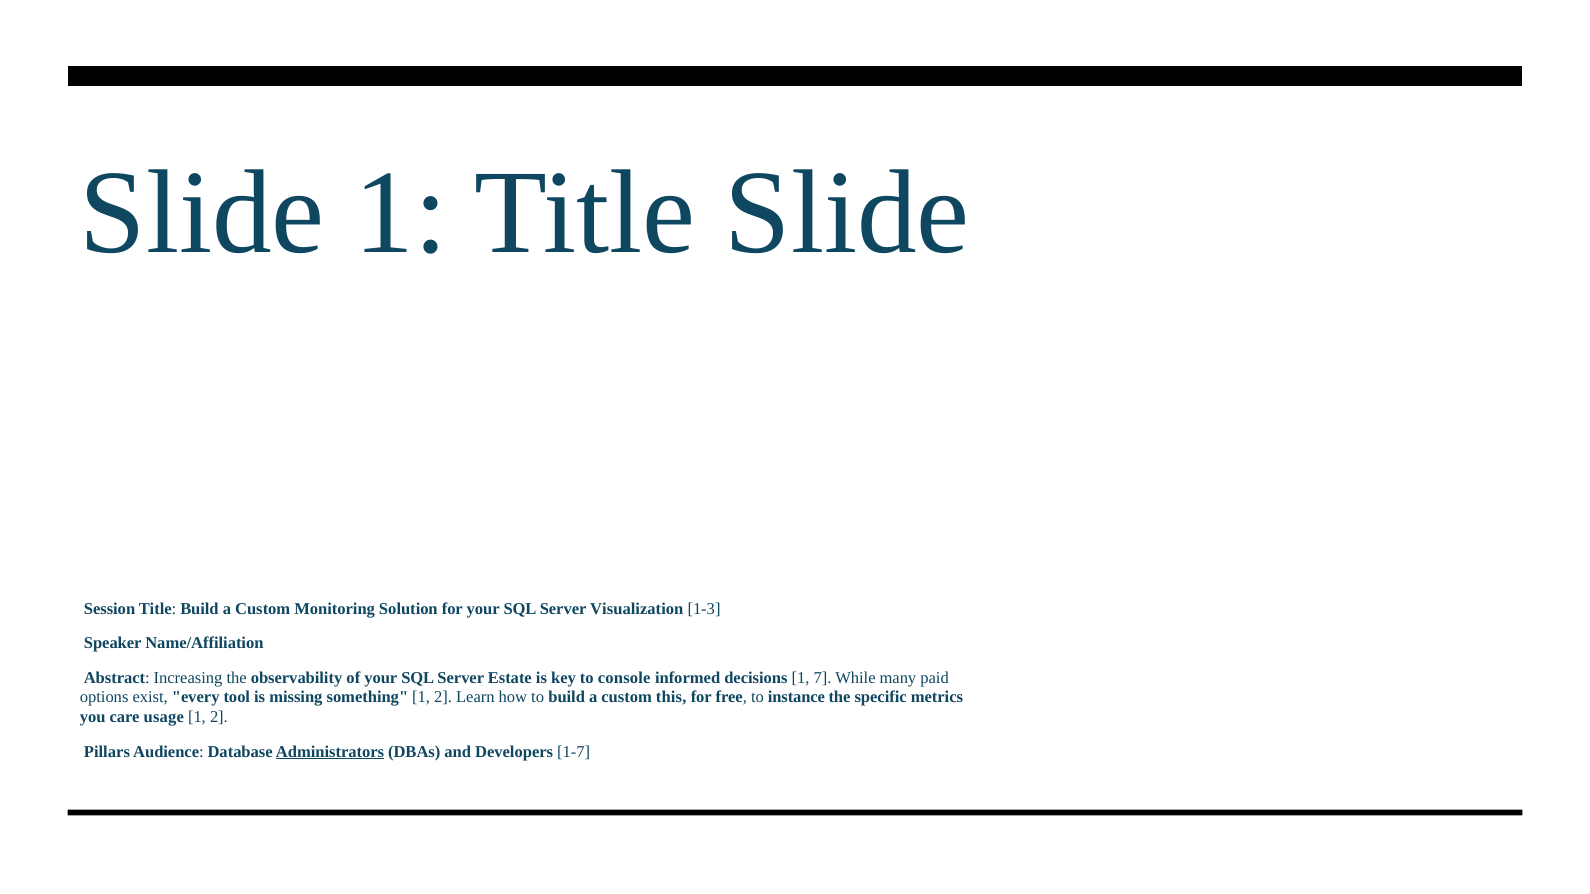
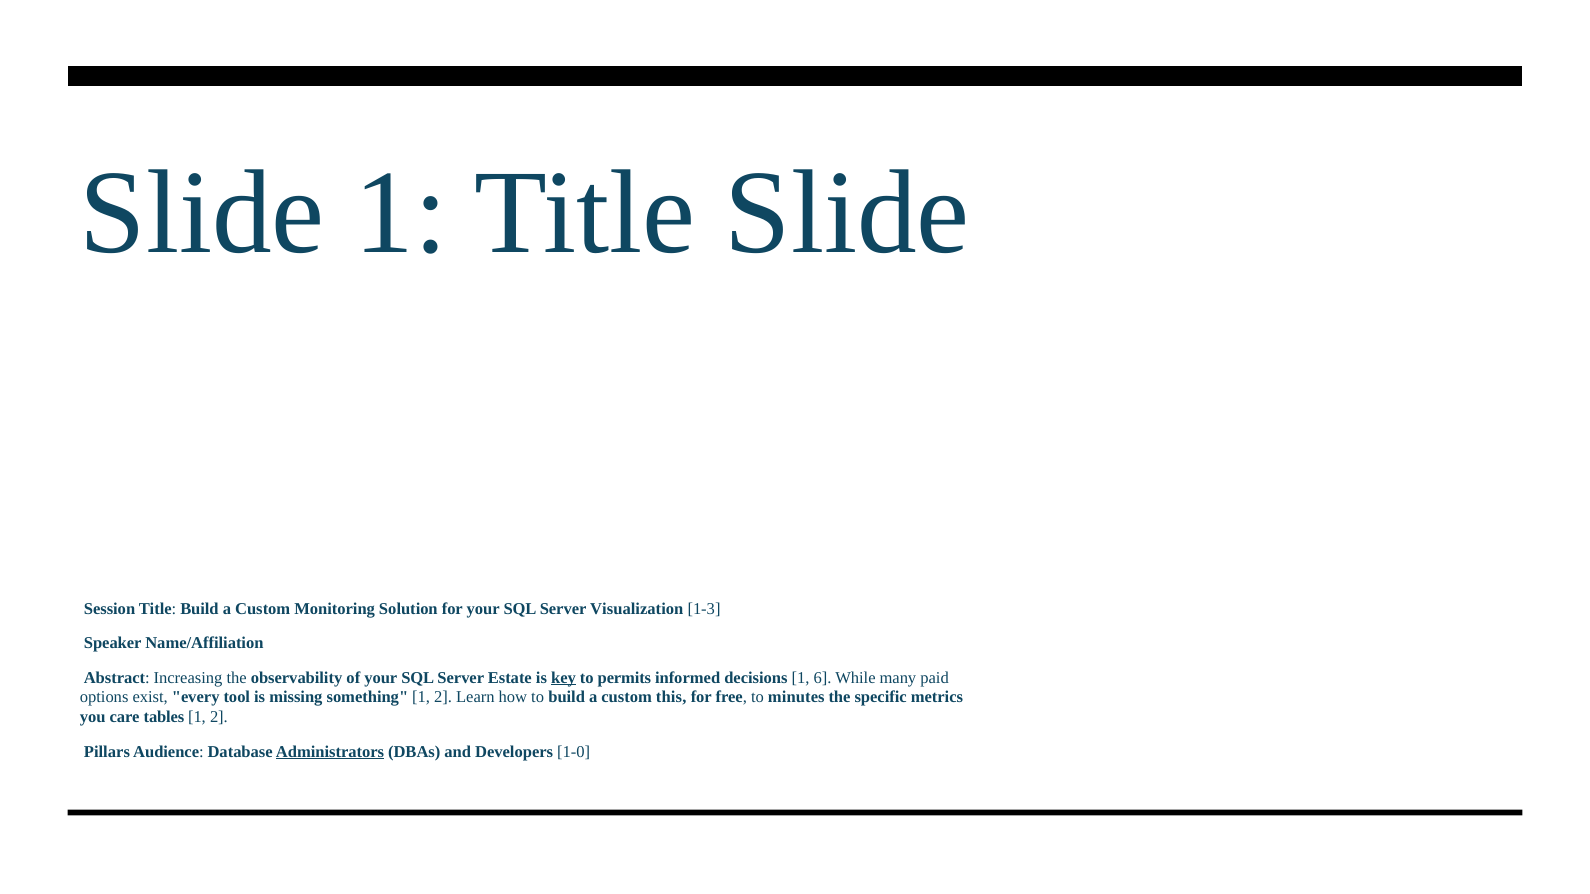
key underline: none -> present (563, 678)
console: console -> permits (624, 678)
7: 7 -> 6 (823, 678)
instance: instance -> minutes (796, 698)
usage: usage -> tables (164, 717)
1-7: 1-7 -> 1-0 (574, 752)
